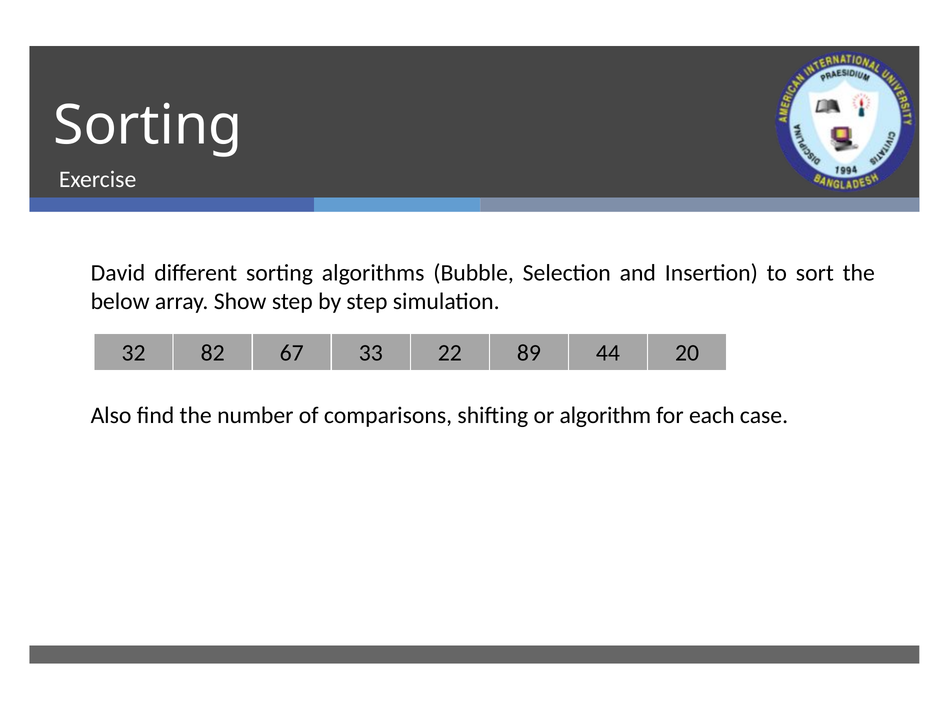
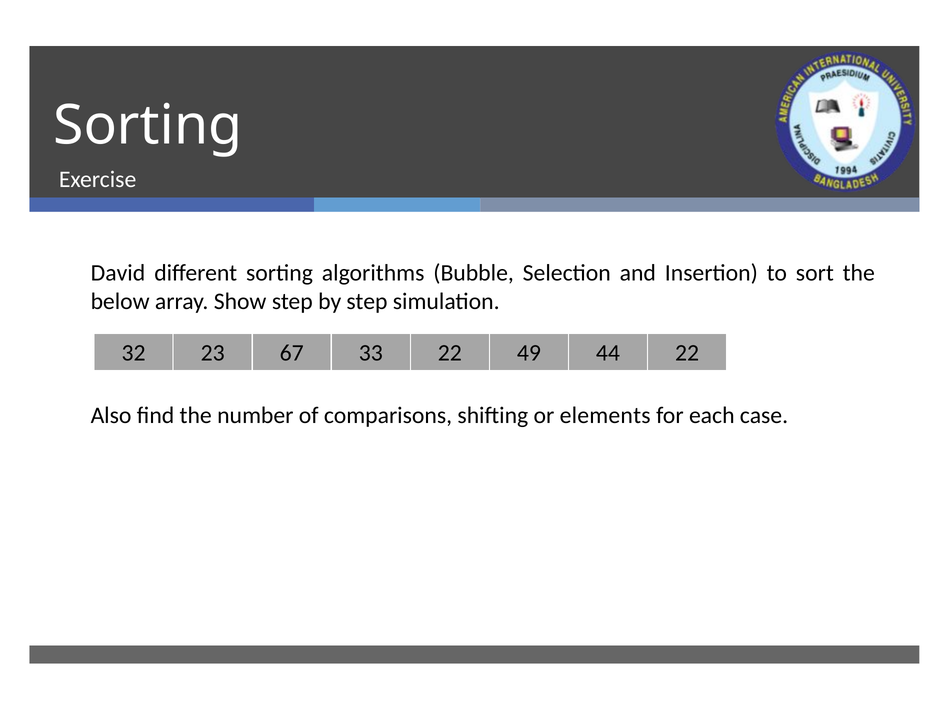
82: 82 -> 23 (213, 353)
89: 89 -> 49 (529, 353)
44 20: 20 -> 22 (687, 353)
algorithm: algorithm -> elements (605, 416)
